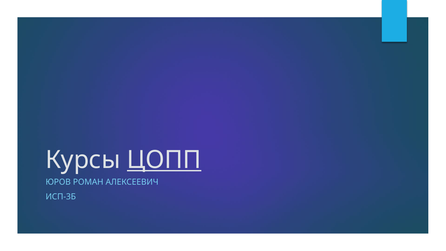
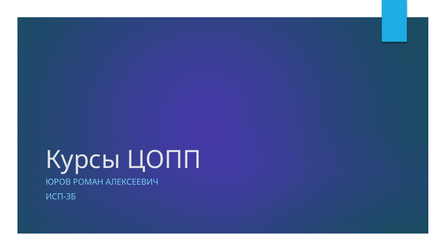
ЦОПП underline: present -> none (164, 160)
